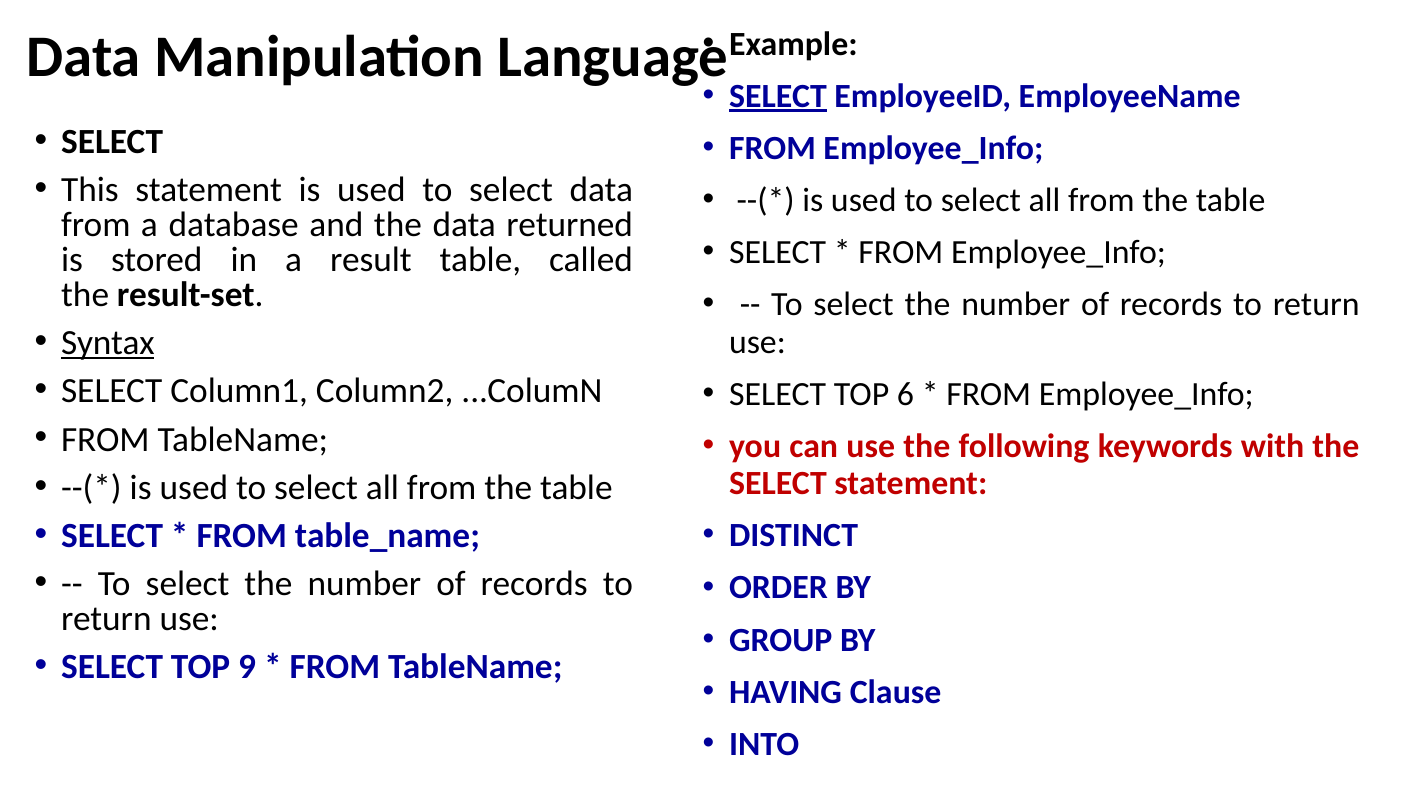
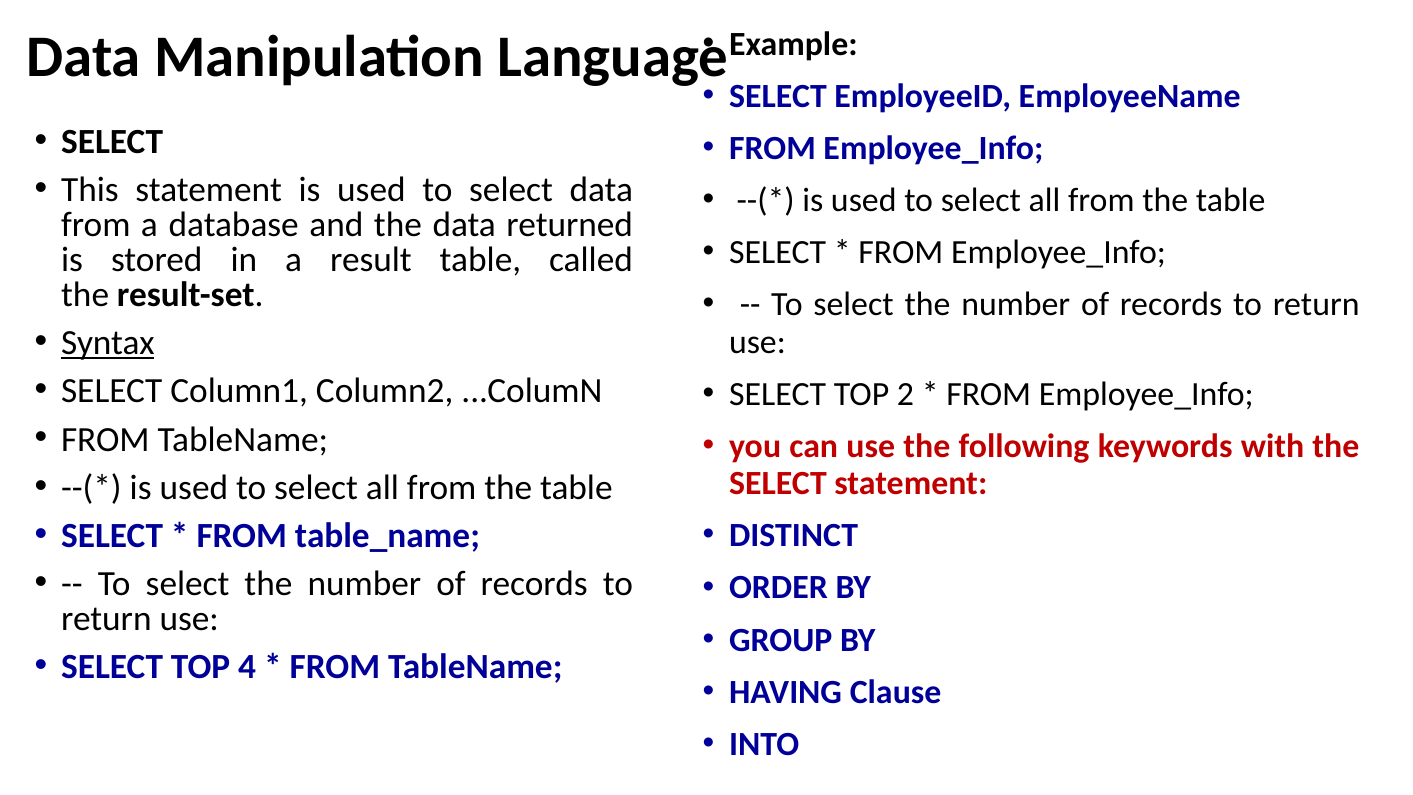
SELECT underline: present -> none (778, 96)
6: 6 -> 2 (906, 394)
9: 9 -> 4 (247, 667)
